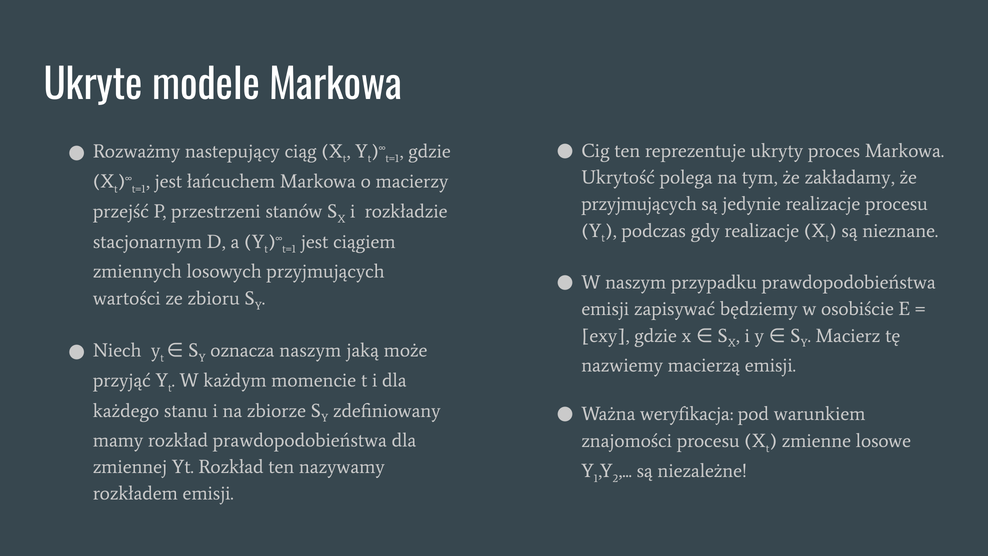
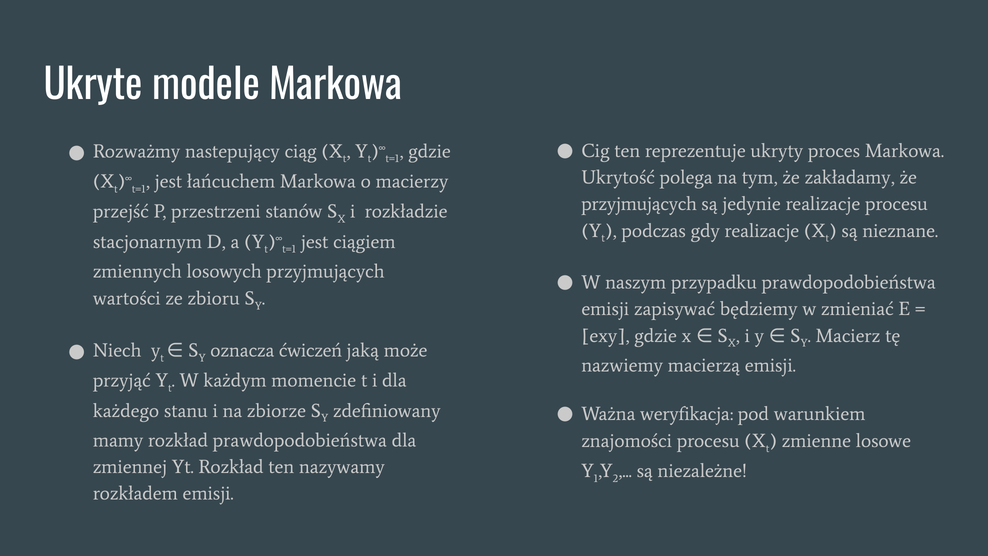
osobiście: osobiście -> zmieniać (857, 309)
oznacza naszym: naszym -> ćwiczeń (311, 350)
